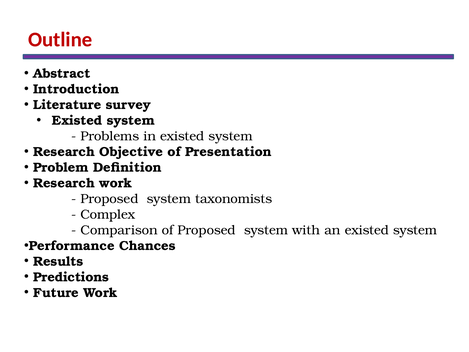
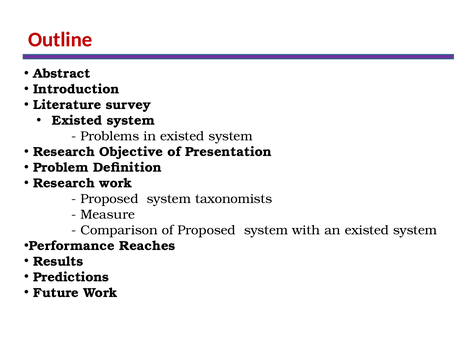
Complex: Complex -> Measure (108, 214)
Chances: Chances -> Reaches (147, 246)
